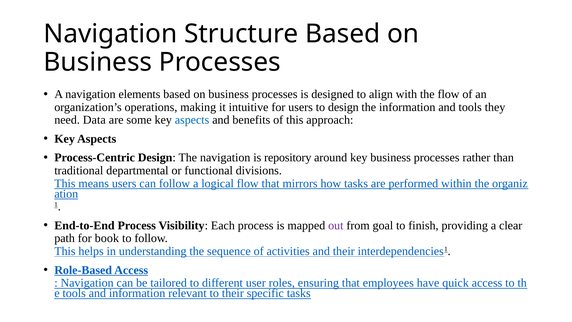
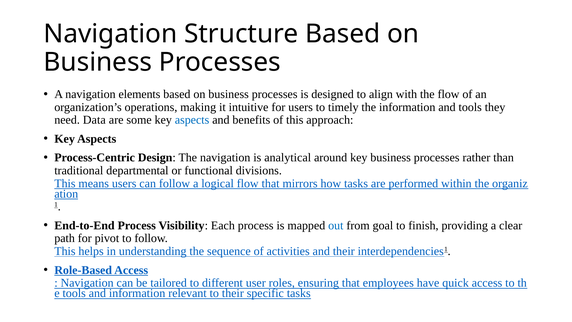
to design: design -> timely (343, 107)
repository: repository -> analytical (288, 158)
out colour: purple -> blue (336, 225)
book: book -> pivot (107, 238)
